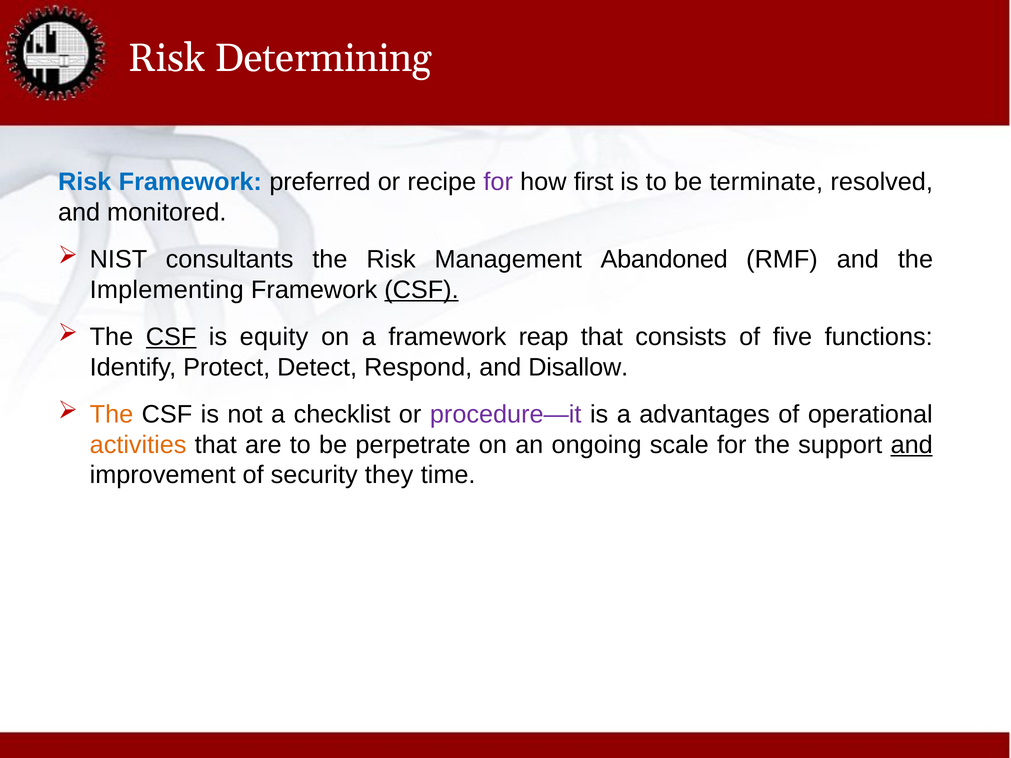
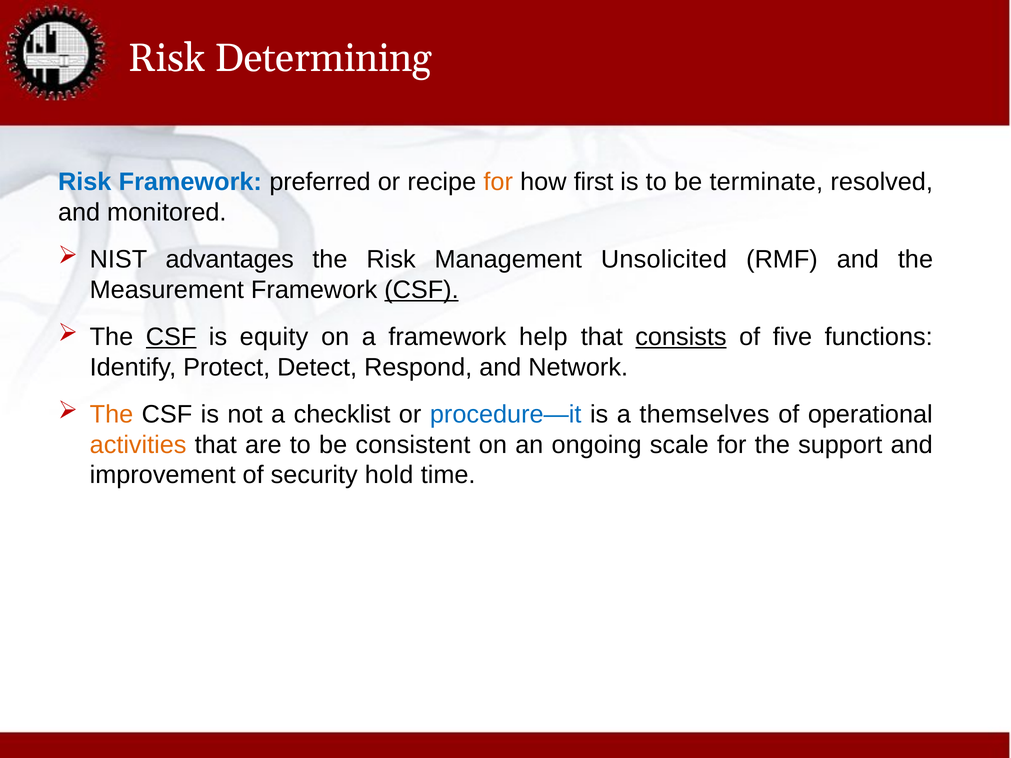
for colour: purple -> orange (498, 182)
consultants: consultants -> advantages (230, 259)
Abandoned: Abandoned -> Unsolicited (664, 259)
Implementing: Implementing -> Measurement (167, 290)
reap: reap -> help (543, 337)
consists underline: none -> present (681, 337)
Disallow: Disallow -> Network (578, 367)
procedure—it colour: purple -> blue (506, 415)
advantages: advantages -> themselves (704, 415)
perpetrate: perpetrate -> consistent (413, 445)
and underline: present -> none (912, 445)
they: they -> hold (389, 475)
